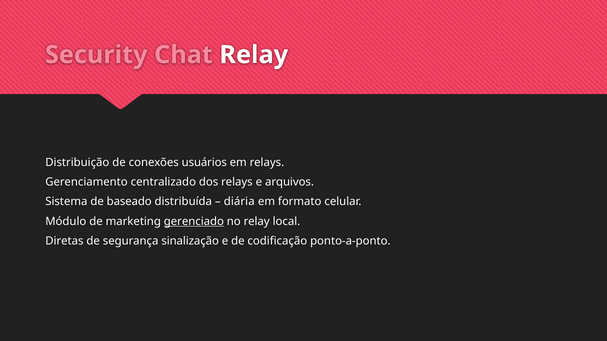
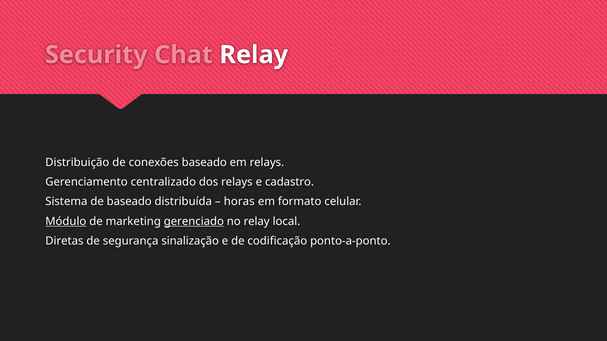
conexões usuários: usuários -> baseado (204, 162)
arquivos: arquivos -> cadastro (290, 182)
diária: diária -> horas (239, 202)
Módulo underline: none -> present (66, 222)
